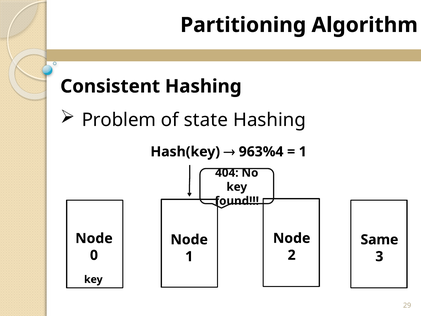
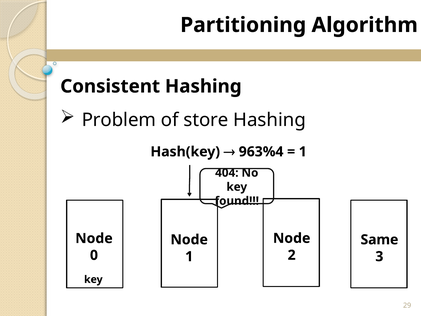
state: state -> store (206, 120)
